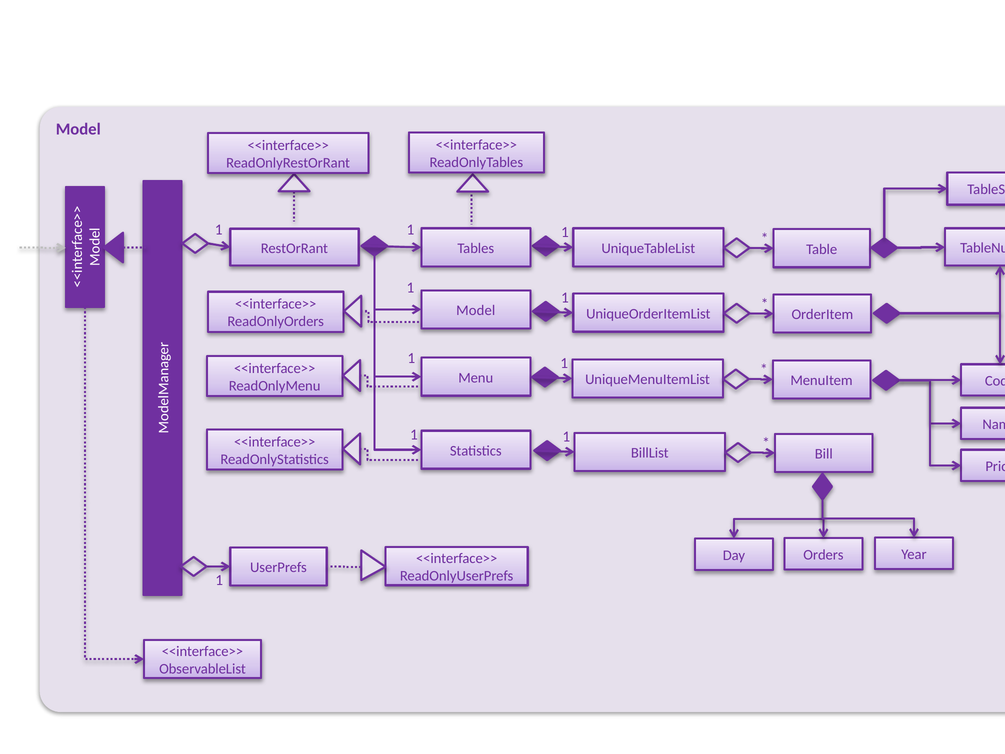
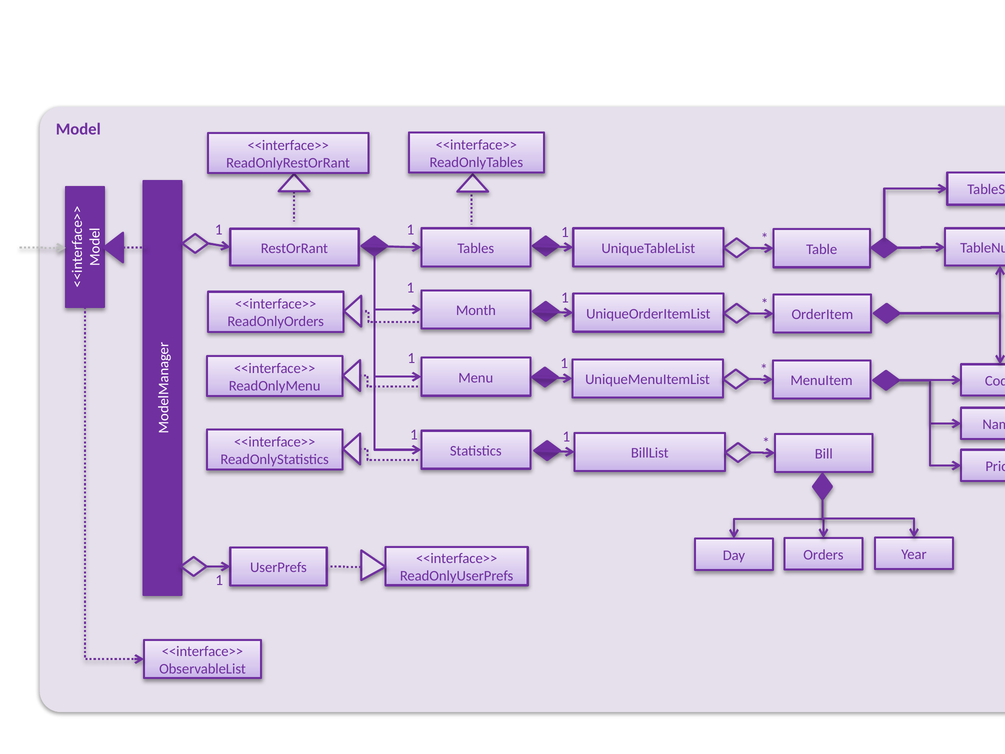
Model: Model -> Month (476, 310)
